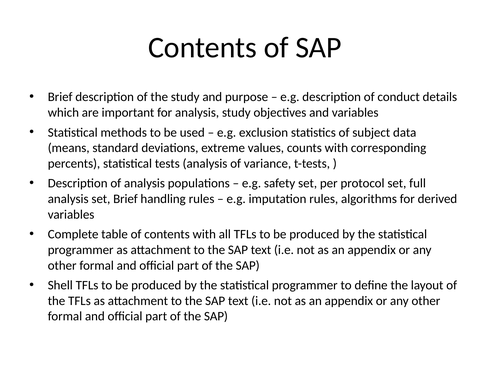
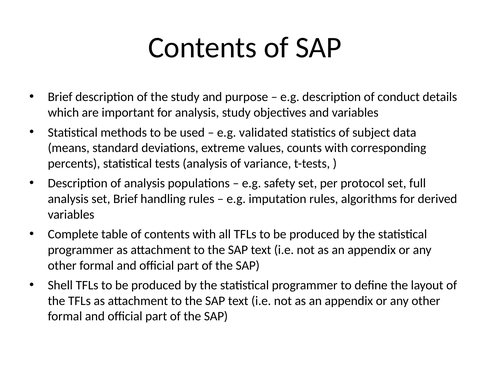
exclusion: exclusion -> validated (264, 132)
